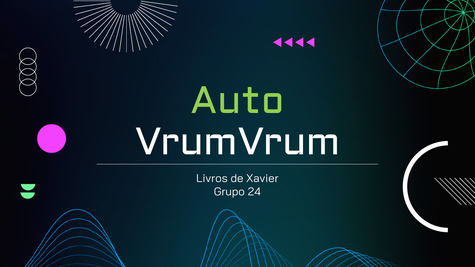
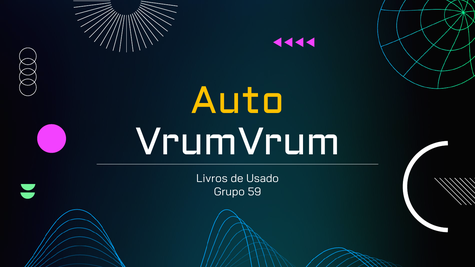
Auto colour: light green -> yellow (237, 101)
Xavier: Xavier -> Usado (263, 178)
24: 24 -> 59 (254, 192)
